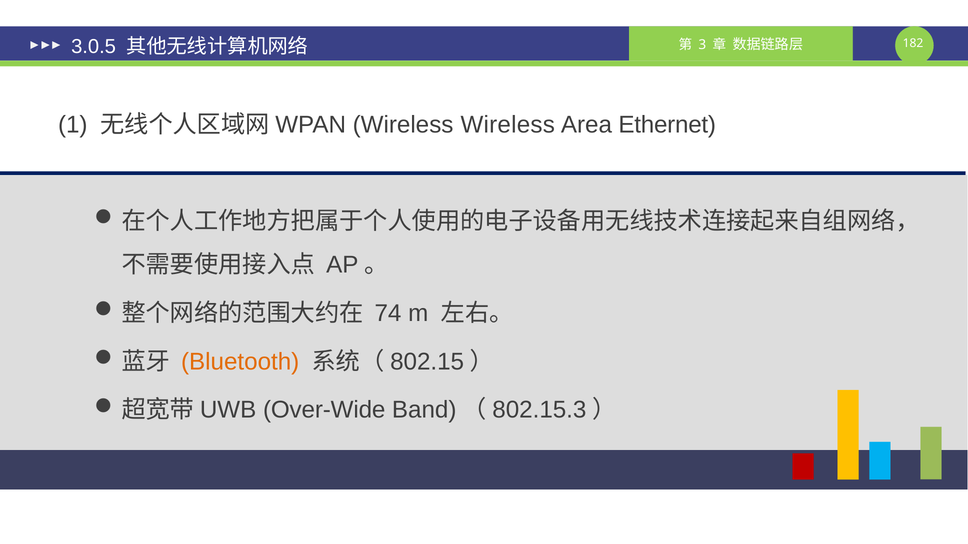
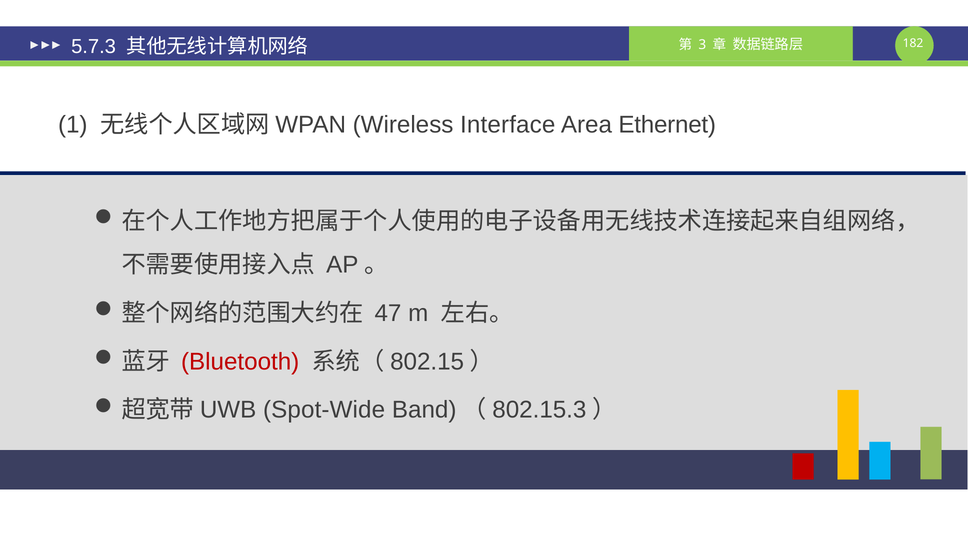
3.0.5: 3.0.5 -> 5.7.3 (94, 46)
Wireless Wireless: Wireless -> Interface (508, 125)
74: 74 -> 47 (388, 313)
Bluetooth colour: orange -> red (240, 362)
Over-Wide: Over-Wide -> Spot-Wide (324, 410)
